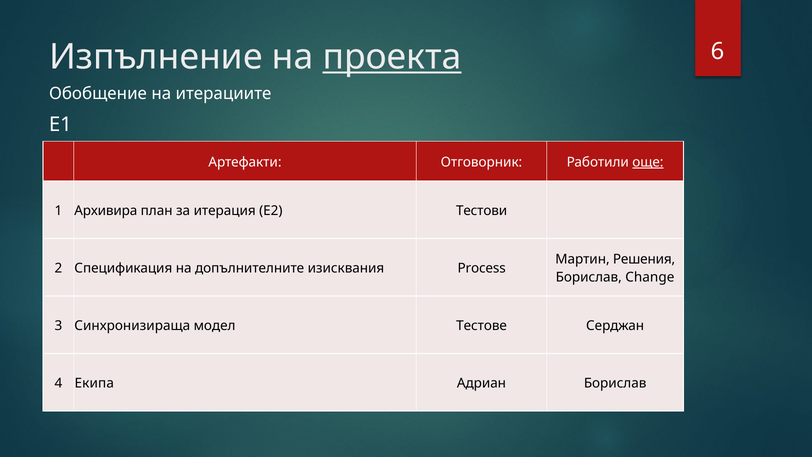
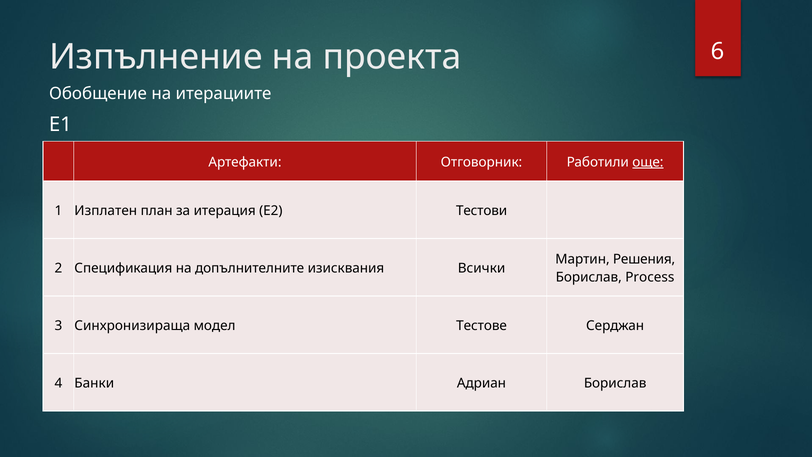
проекта underline: present -> none (392, 57)
Архивира: Архивира -> Изплатен (106, 211)
Process: Process -> Всички (482, 268)
Change: Change -> Process (650, 277)
Екипа: Екипа -> Банки (94, 383)
